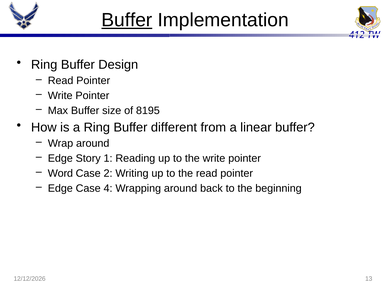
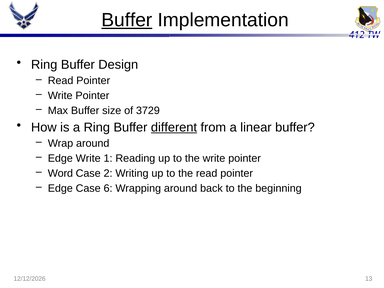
8195: 8195 -> 3729 (148, 111)
different underline: none -> present (174, 127)
Edge Story: Story -> Write (88, 158)
4: 4 -> 6 (108, 188)
